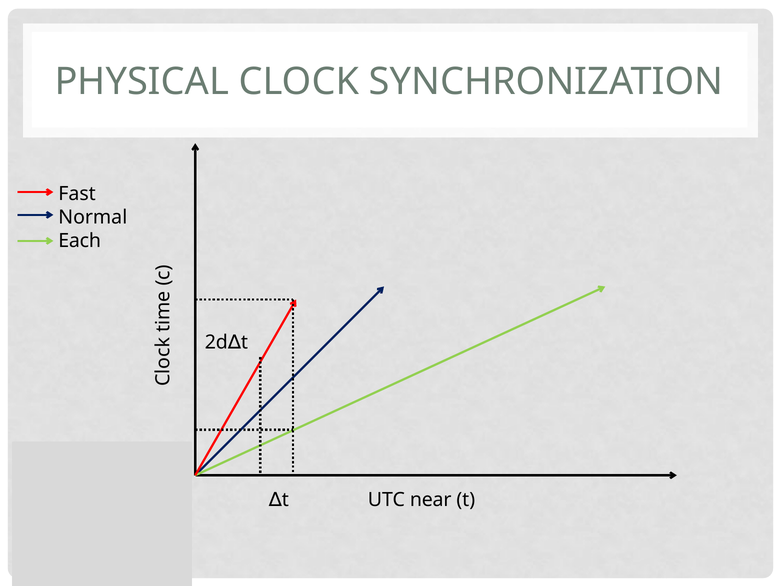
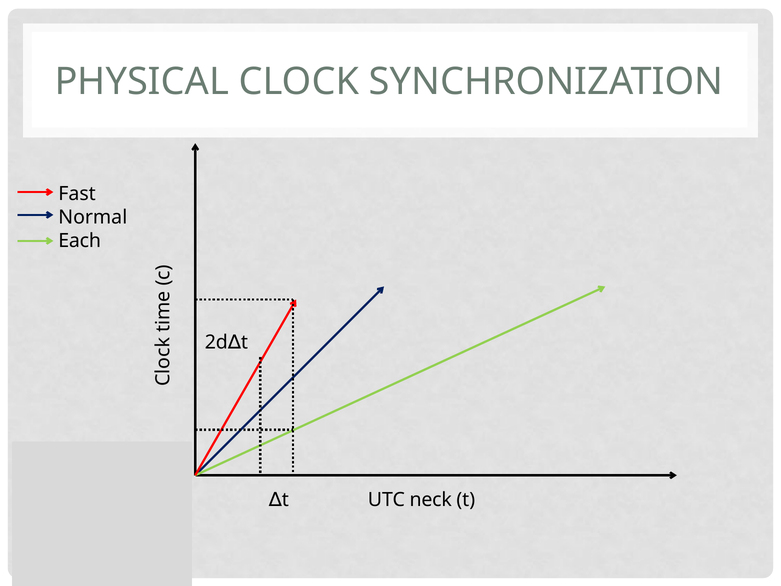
near: near -> neck (431, 500)
